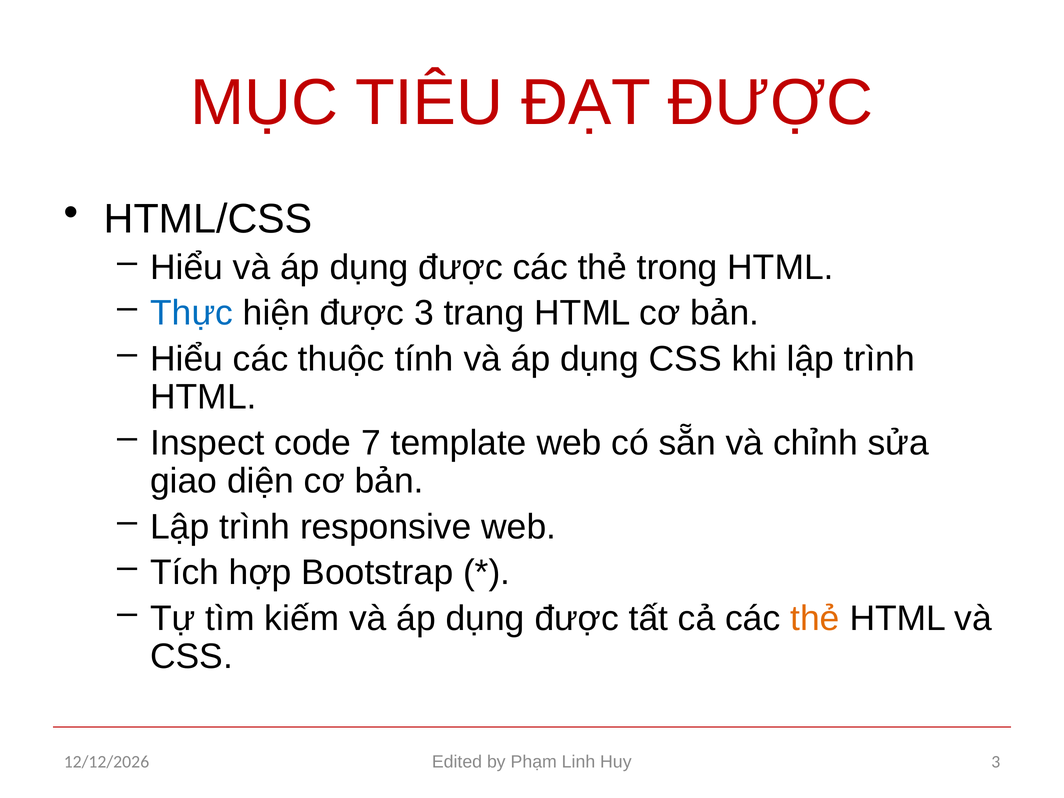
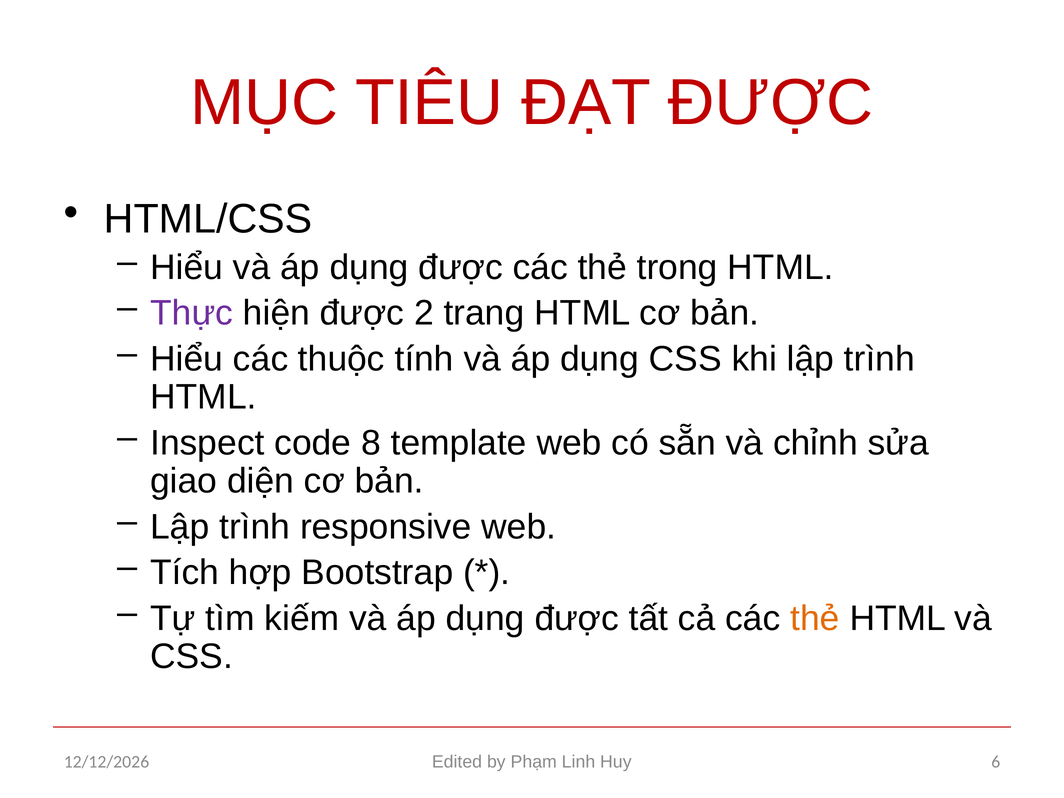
Thực colour: blue -> purple (192, 313)
được 3: 3 -> 2 (424, 313)
7: 7 -> 8 (371, 443)
Huy 3: 3 -> 6 (996, 762)
